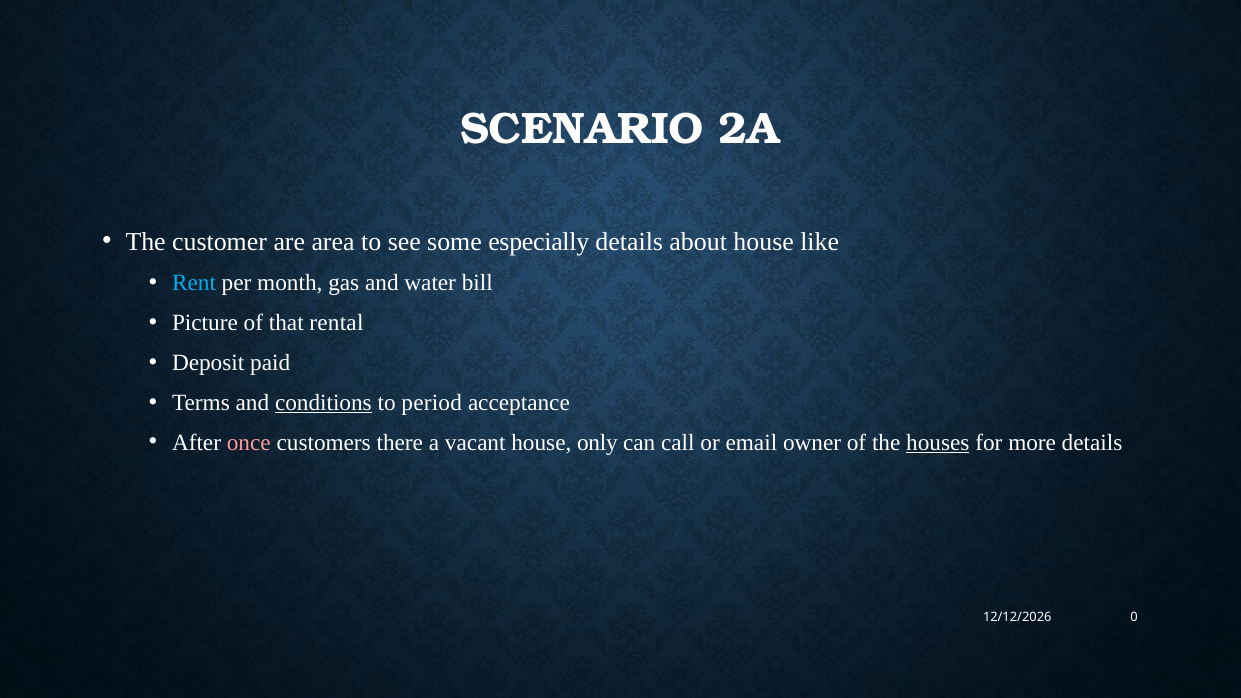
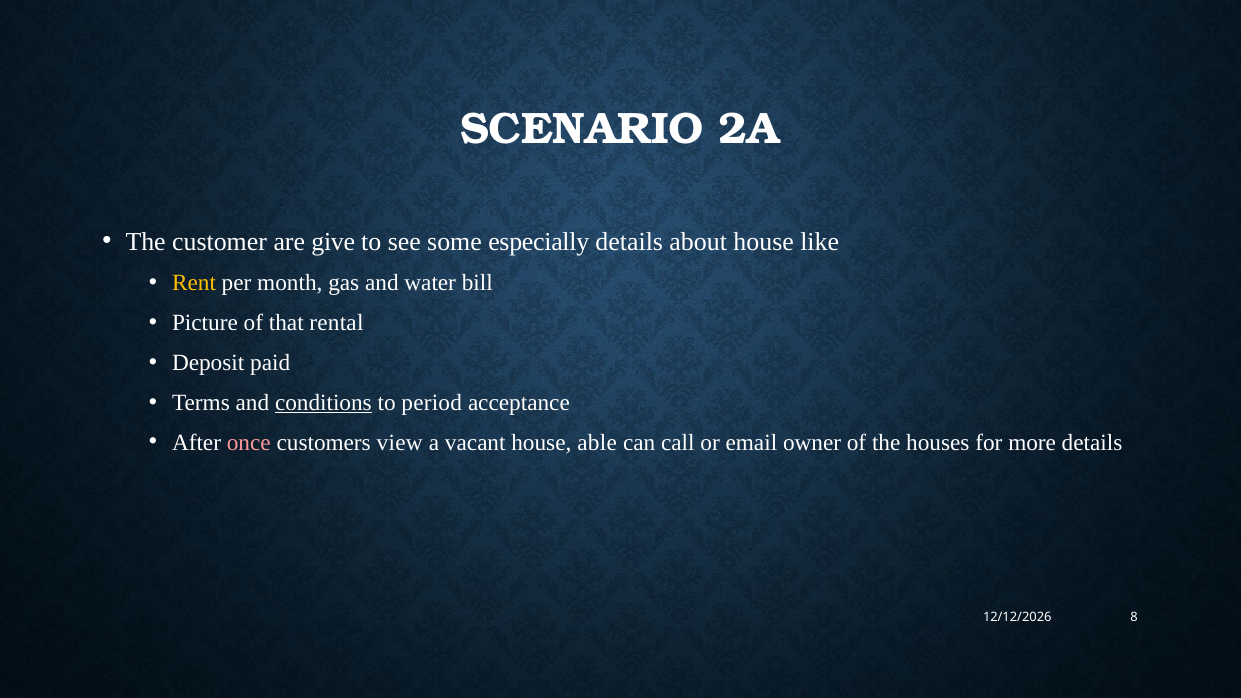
area: area -> give (333, 242)
Rent colour: light blue -> yellow (194, 283)
there: there -> view (400, 443)
only: only -> able (597, 443)
houses underline: present -> none (938, 443)
0: 0 -> 8 (1134, 617)
